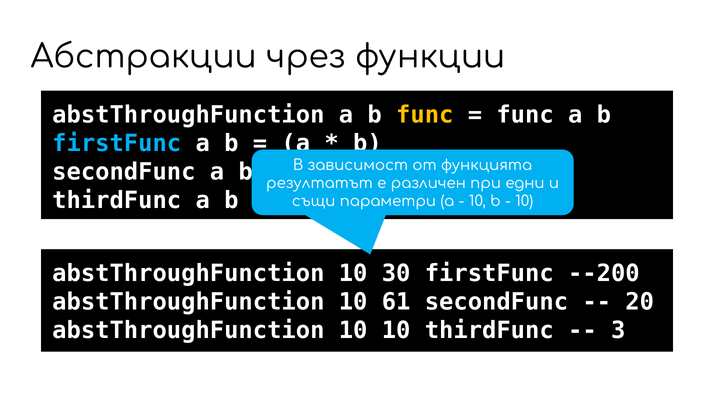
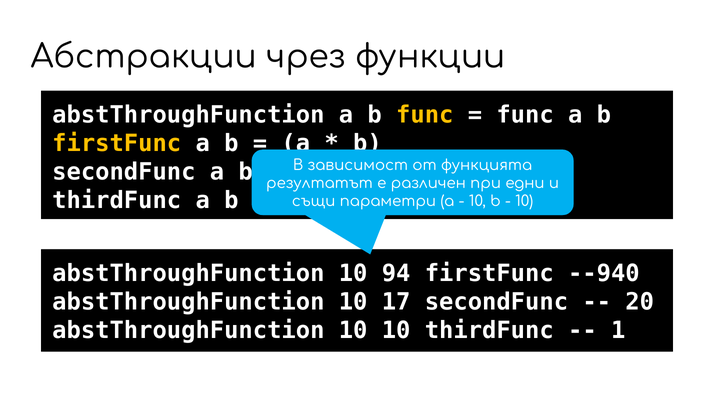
firstFunc colour: light blue -> yellow (117, 144)
30: 30 -> 94 (396, 274)
--200: --200 -> --940 (604, 274)
61: 61 -> 17 (396, 303)
3: 3 -> 1 (618, 331)
